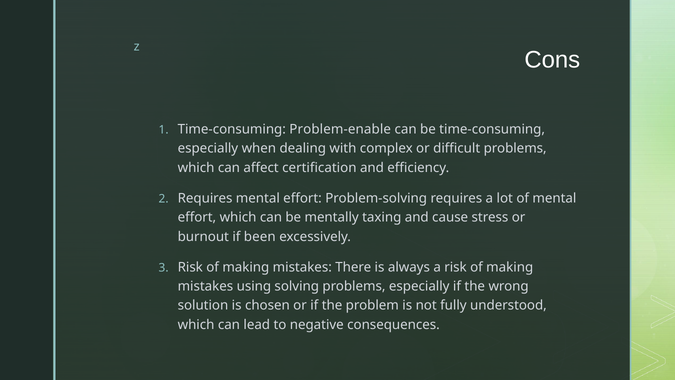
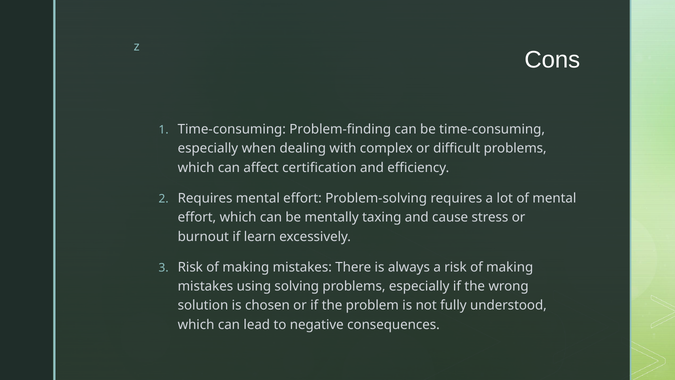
Problem-enable: Problem-enable -> Problem-finding (340, 129)
been: been -> learn (260, 236)
